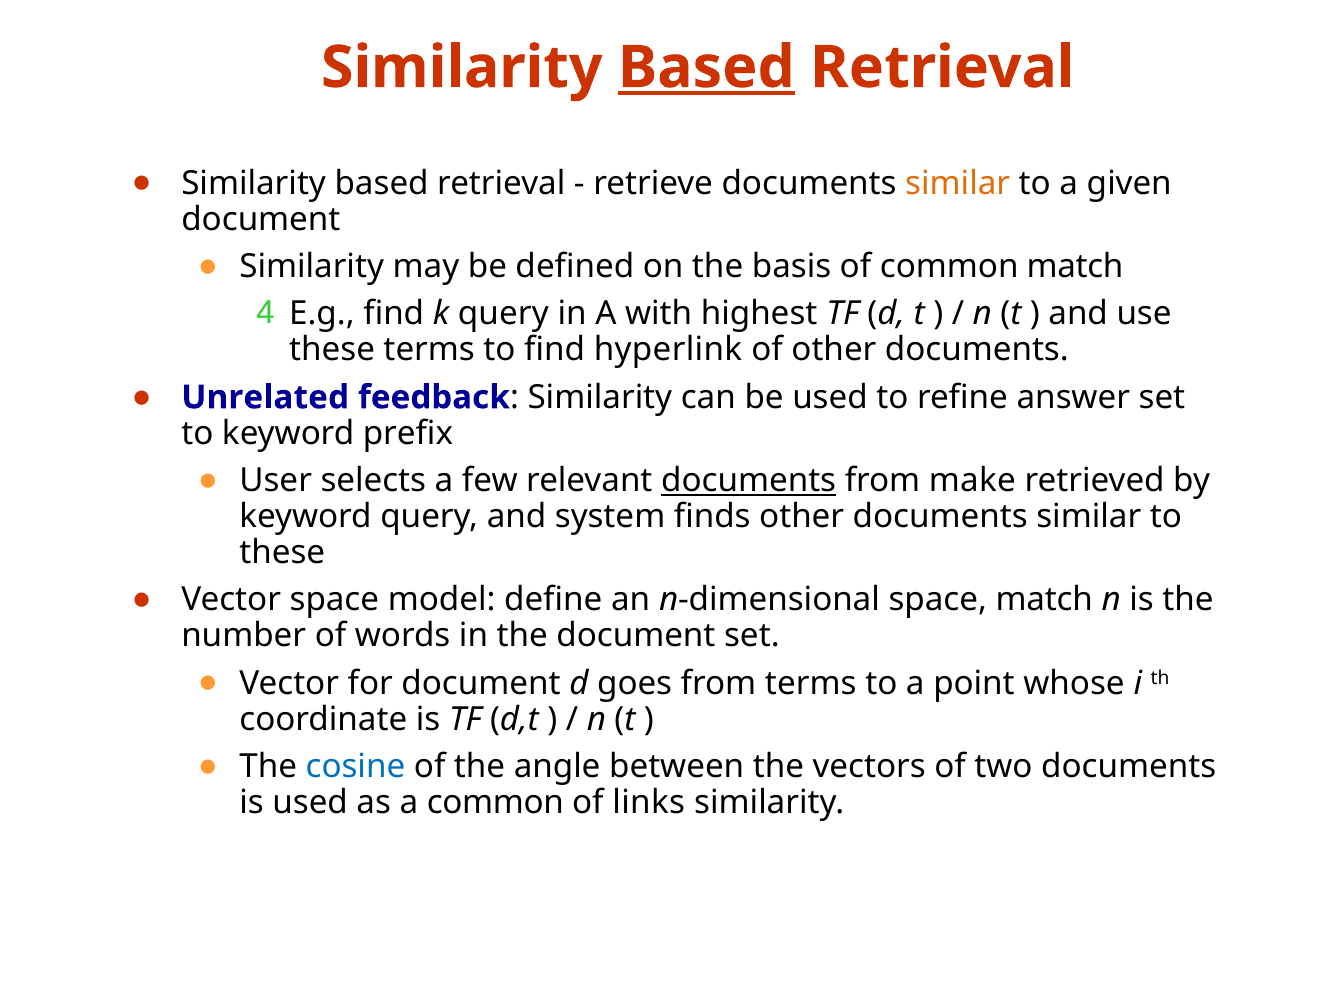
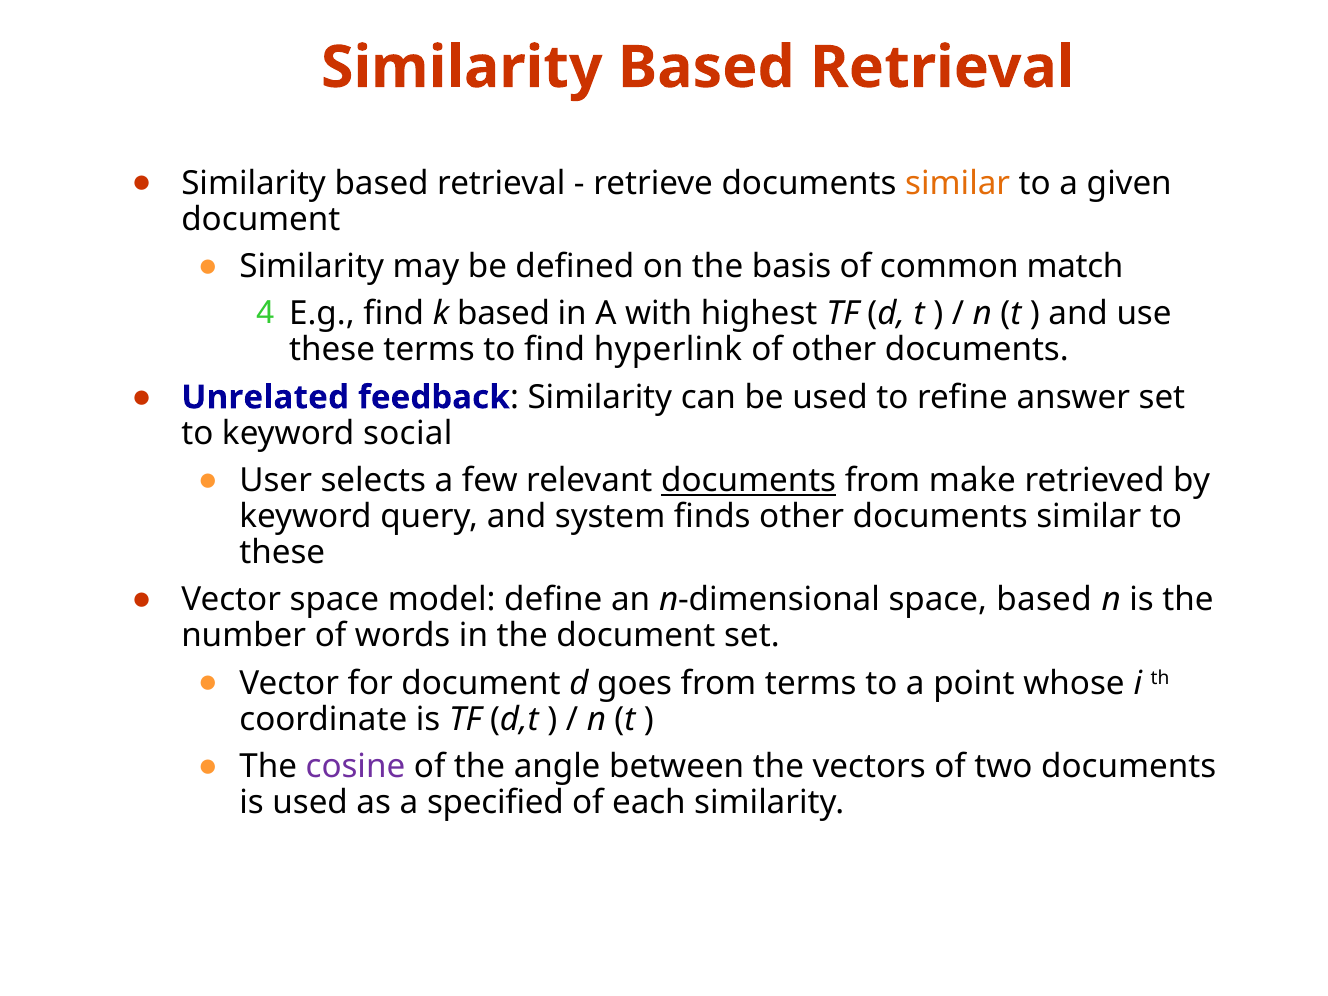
Based underline: present -> none (706, 68)
k query: query -> based (504, 314)
prefix: prefix -> social (408, 433)
space match: match -> based (1044, 600)
cosine colour: blue -> purple (355, 767)
a common: common -> specified (495, 802)
links: links -> each (649, 802)
